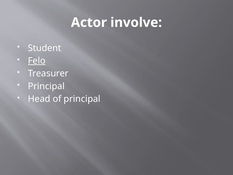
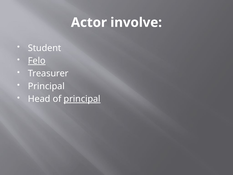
principal underline: none -> present (82, 99)
